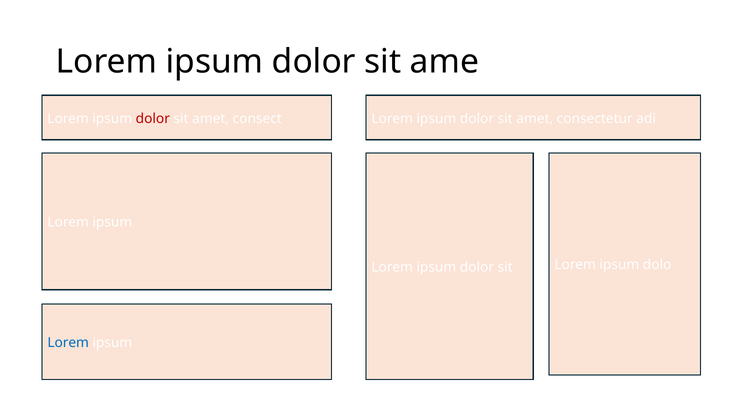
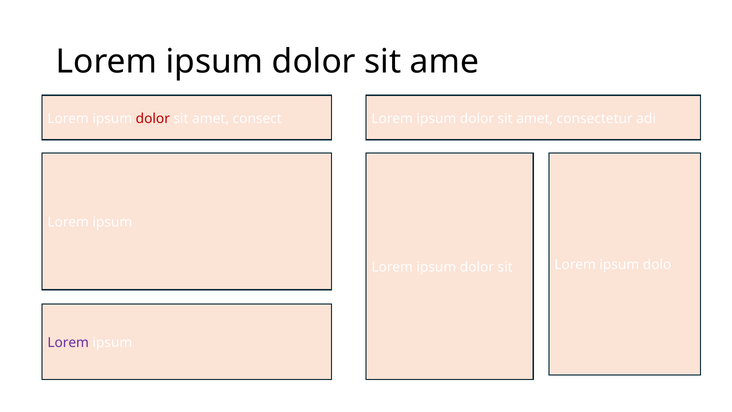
Lorem colour: blue -> purple (68, 343)
